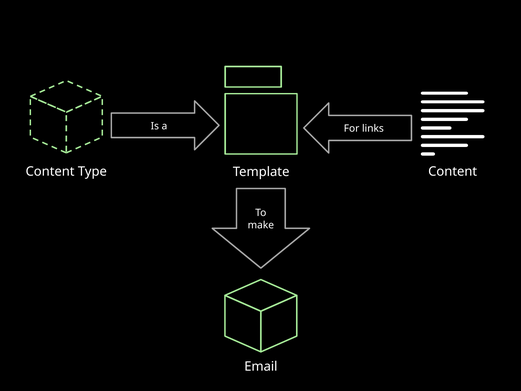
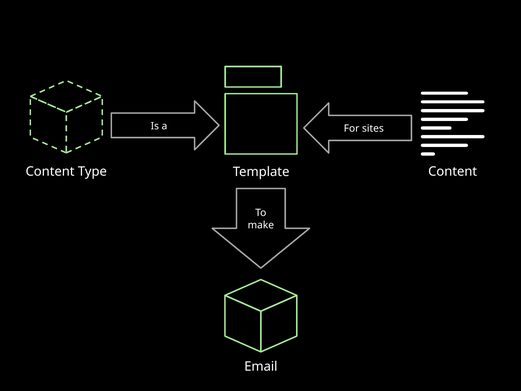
links: links -> sites (373, 129)
